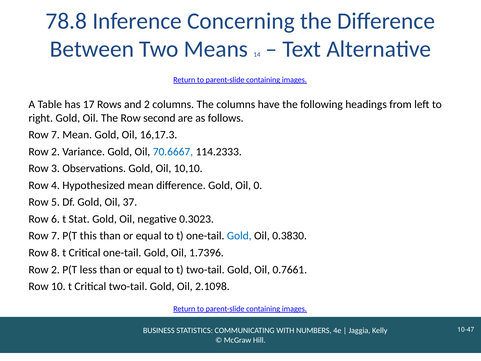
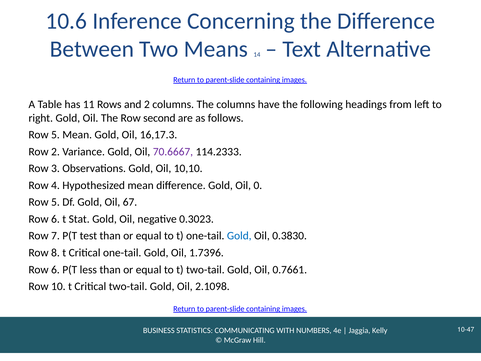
78.8: 78.8 -> 10.6 (66, 21)
17: 17 -> 11 (89, 104)
7: 7 -> 5 (55, 135)
70.6667 colour: blue -> purple (173, 152)
37: 37 -> 67 (130, 202)
this: this -> test (88, 236)
2: 2 -> 6 (55, 269)
